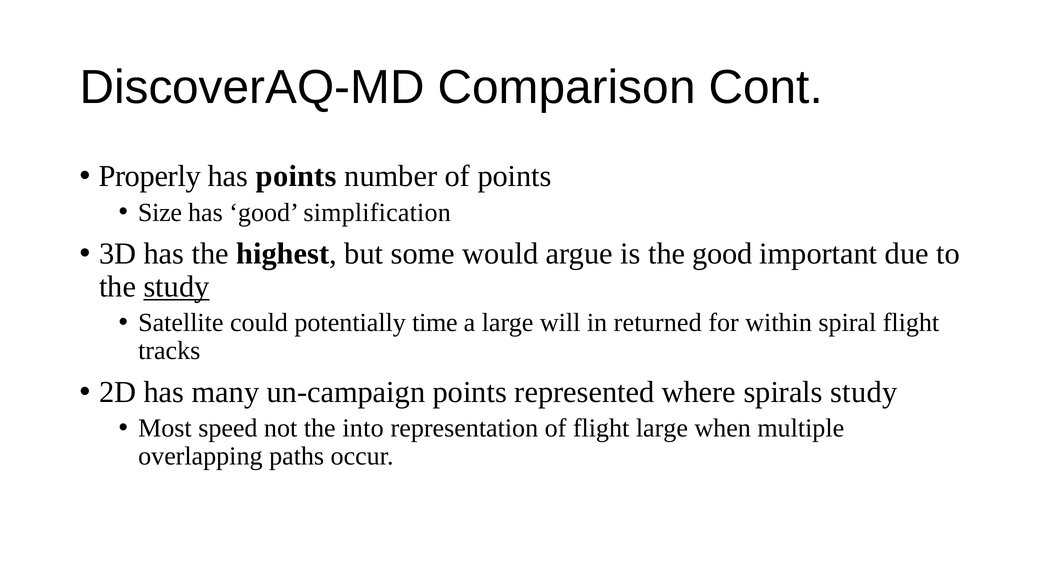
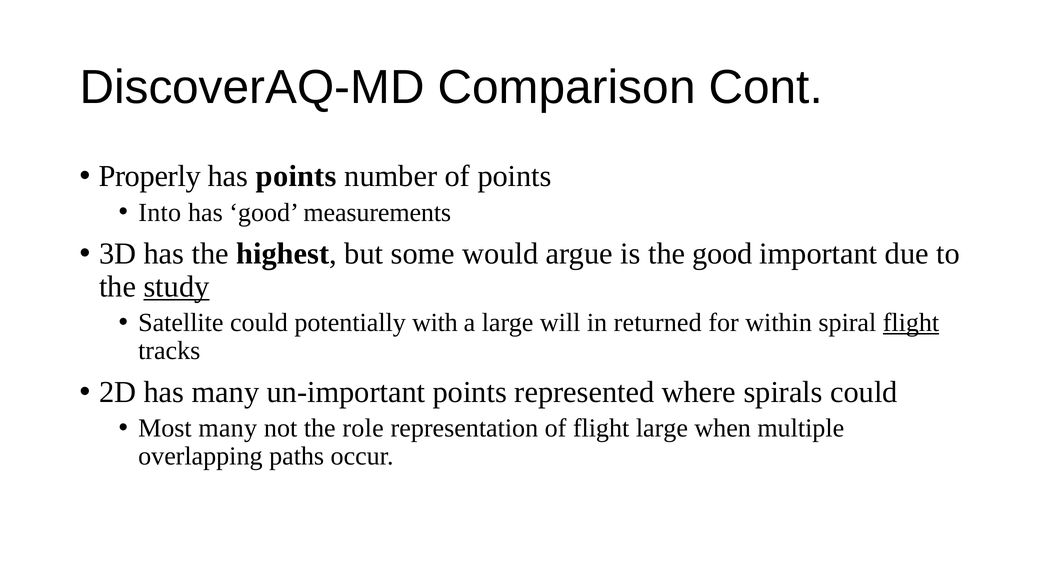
Size: Size -> Into (160, 212)
simplification: simplification -> measurements (377, 212)
time: time -> with (435, 322)
flight underline: none -> present (911, 322)
un-campaign: un-campaign -> un-important (346, 392)
spirals study: study -> could (864, 392)
Most speed: speed -> many (228, 428)
into: into -> role (363, 428)
